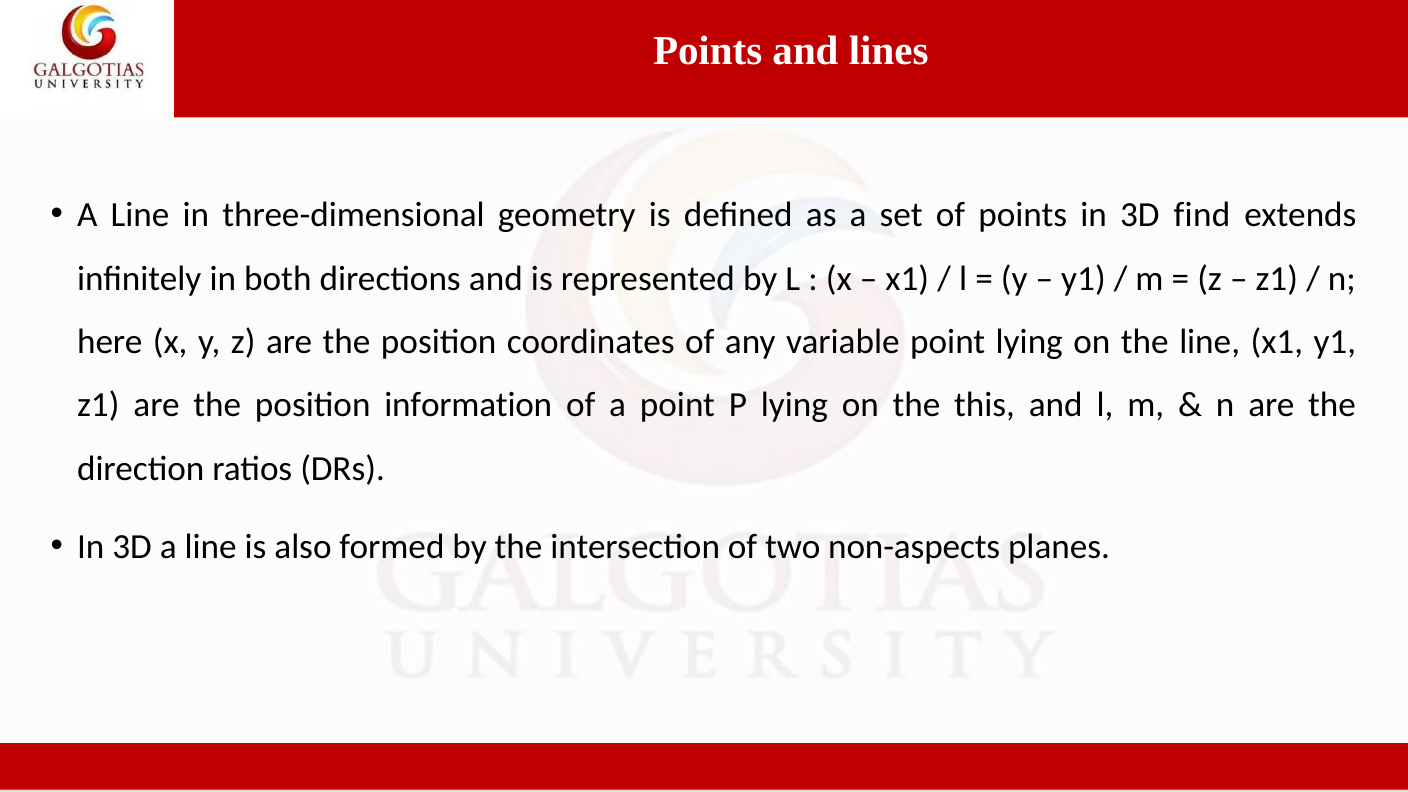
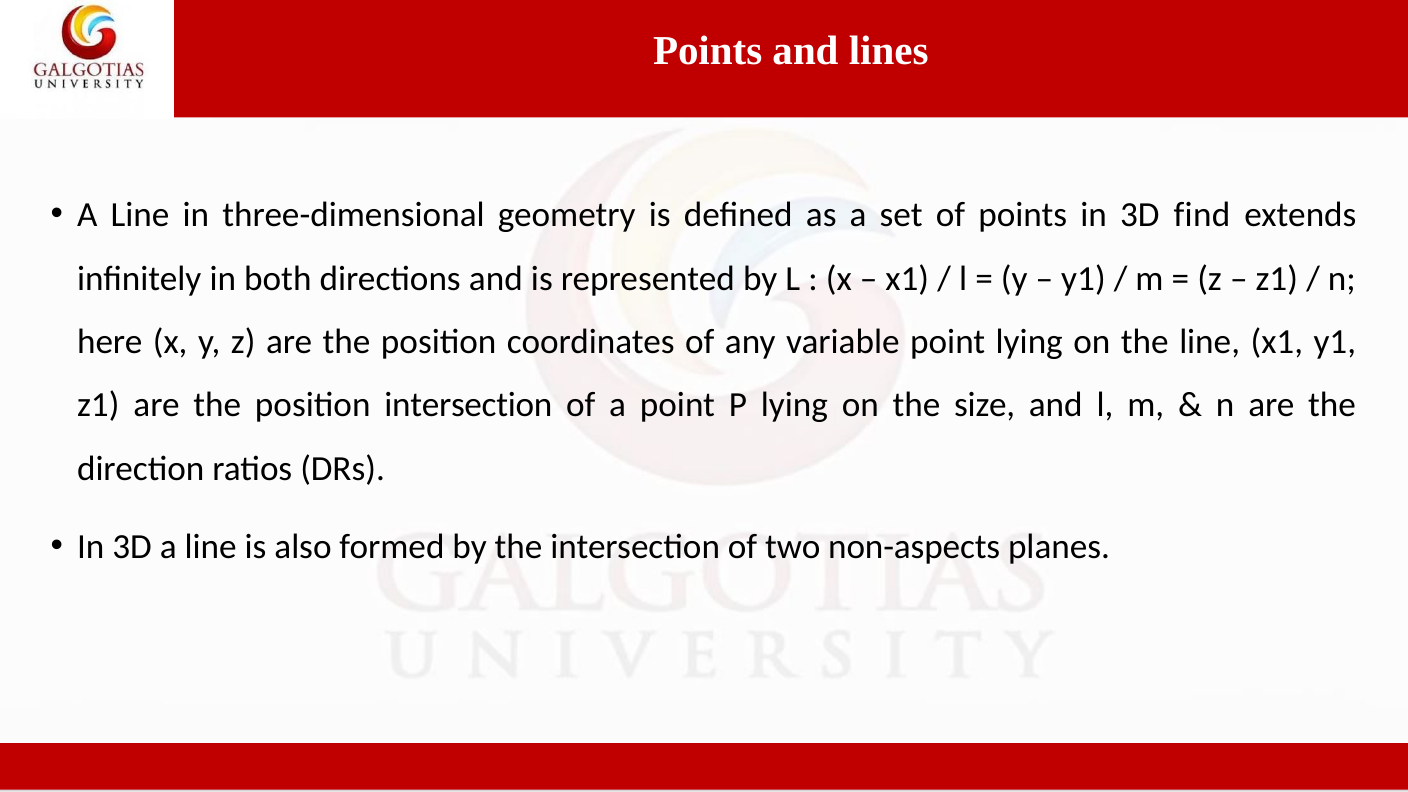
position information: information -> intersection (468, 405)
this: this -> size (985, 405)
